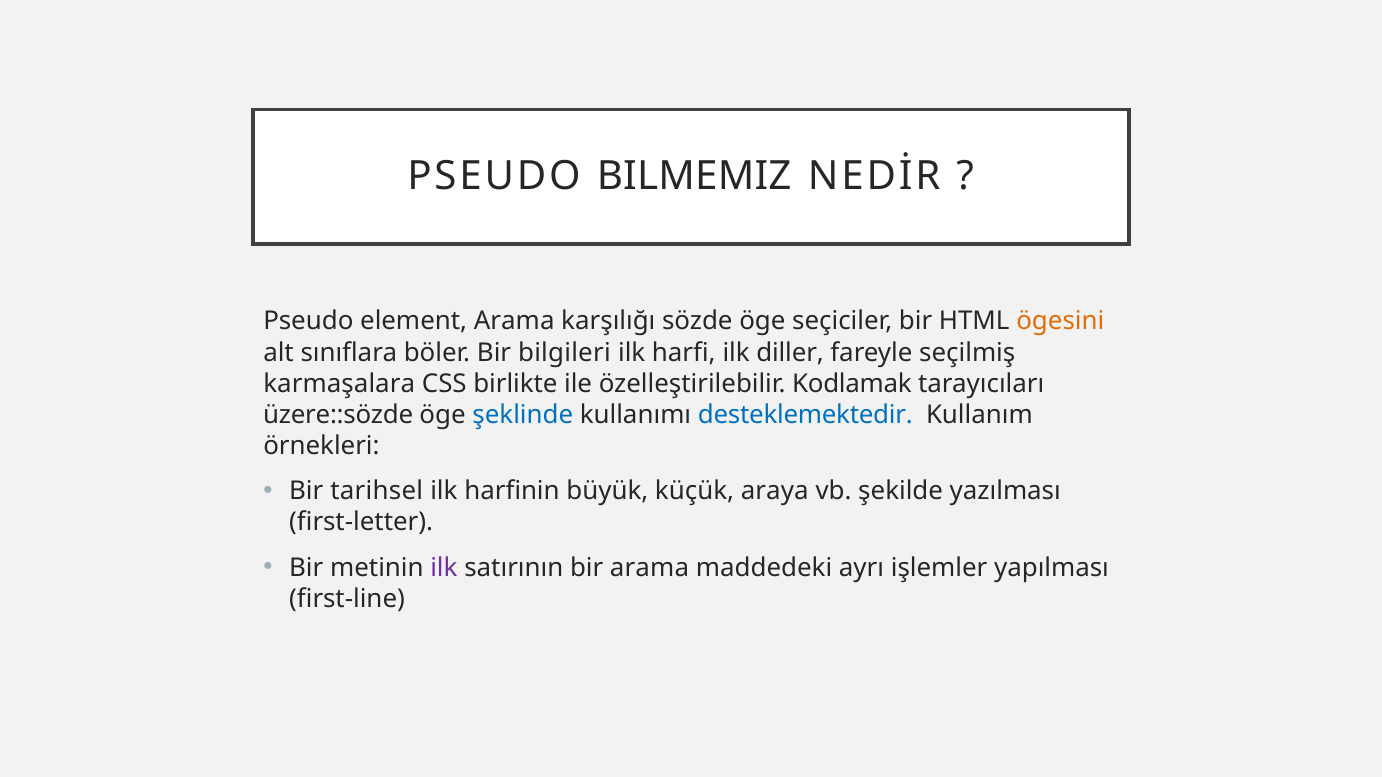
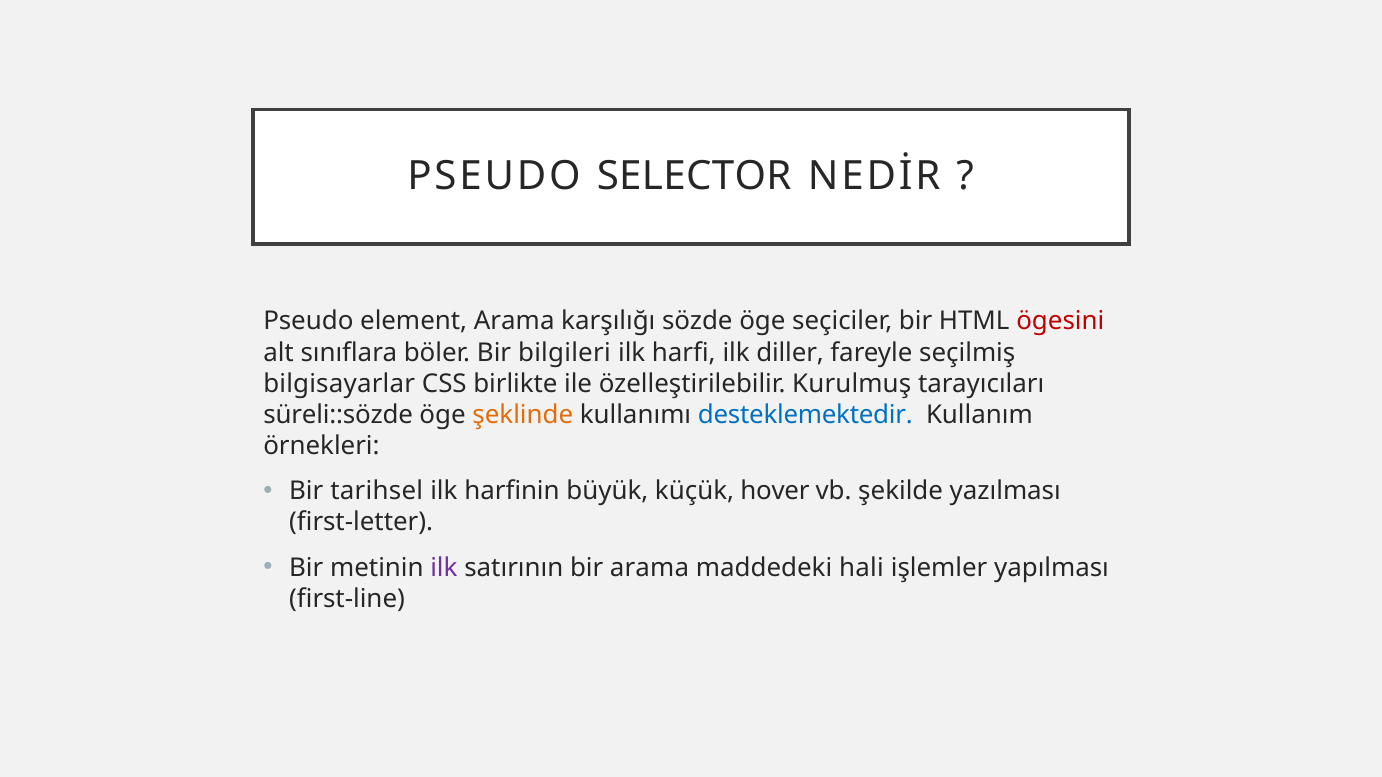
BILMEMIZ: BILMEMIZ -> SELECTOR (694, 176)
ögesini colour: orange -> red (1060, 322)
karmaşalara: karmaşalara -> bilgisayarlar (339, 384)
Kodlamak: Kodlamak -> Kurulmuş (852, 384)
üzere::sözde: üzere::sözde -> süreli::sözde (338, 415)
şeklinde colour: blue -> orange (523, 415)
araya: araya -> hover (775, 491)
ayrı: ayrı -> hali (861, 568)
